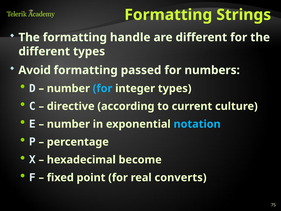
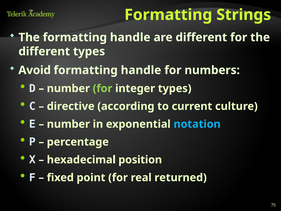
passed: passed -> handle (141, 70)
for colour: light blue -> light green (103, 88)
become: become -> position (140, 160)
converts: converts -> returned (181, 177)
